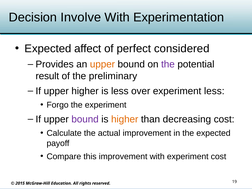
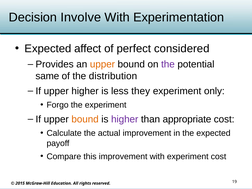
result: result -> same (47, 76)
preliminary: preliminary -> distribution (113, 76)
over: over -> they (141, 91)
experiment less: less -> only (214, 91)
bound colour: purple -> orange (85, 119)
higher colour: orange -> purple (125, 119)
decreasing: decreasing -> appropriate (187, 119)
